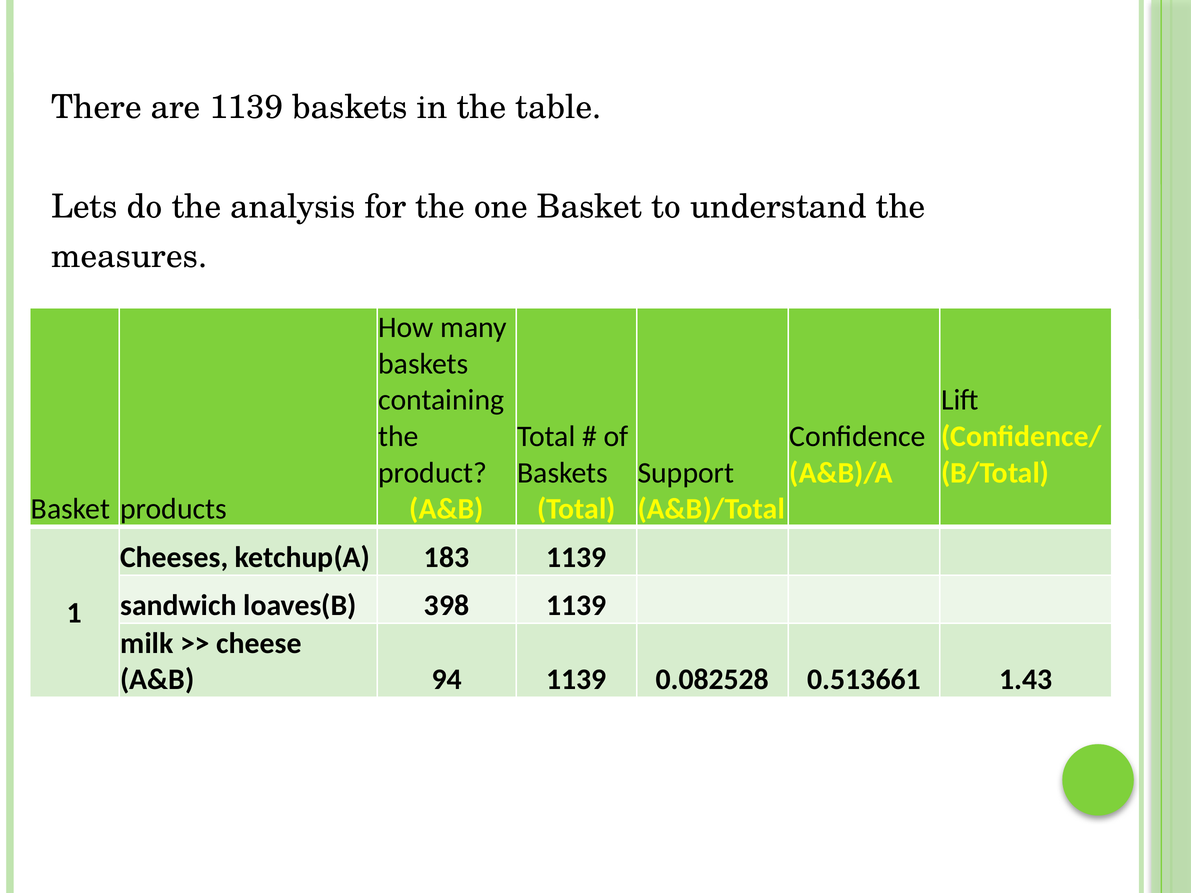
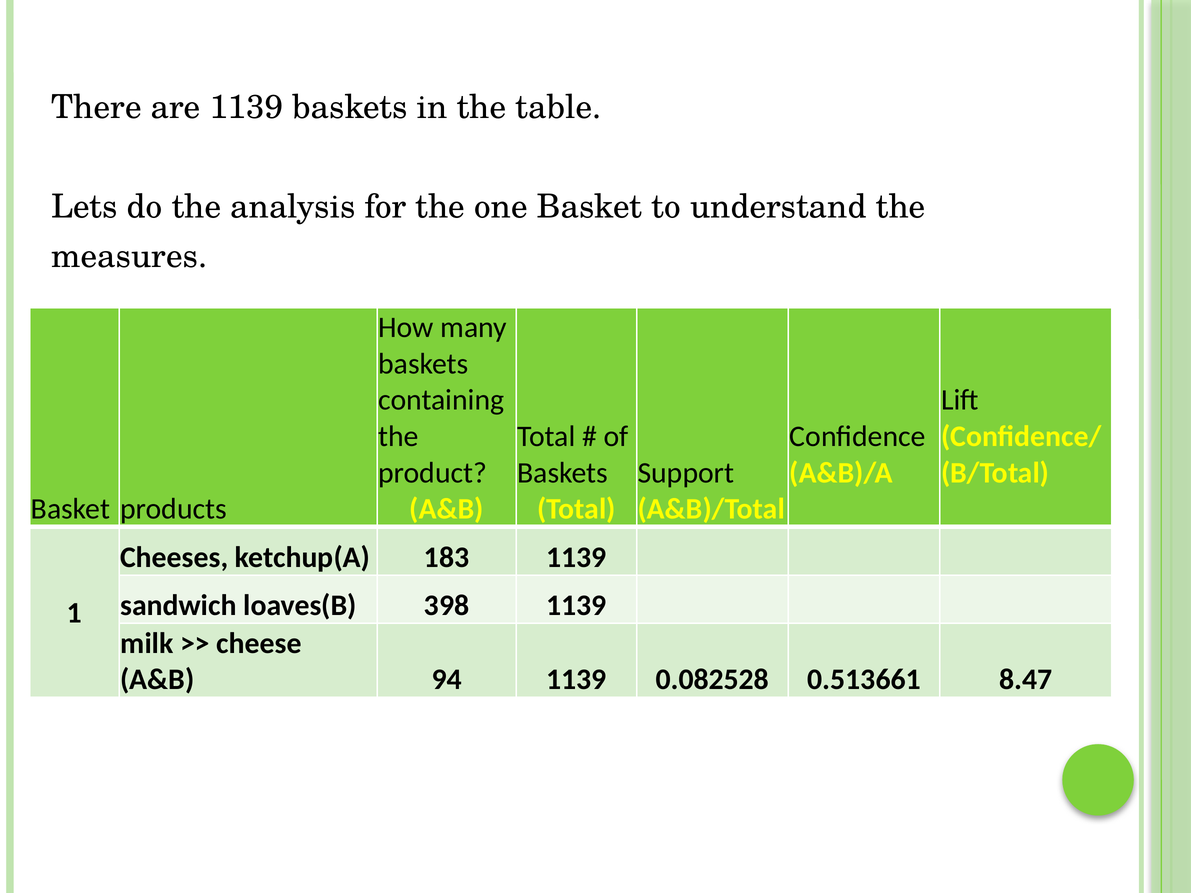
1.43: 1.43 -> 8.47 (1026, 680)
